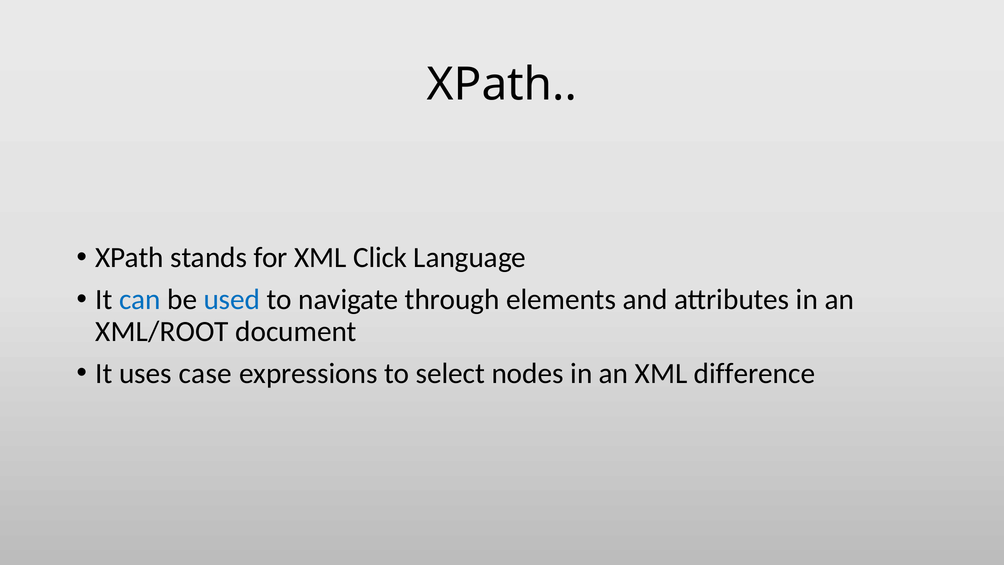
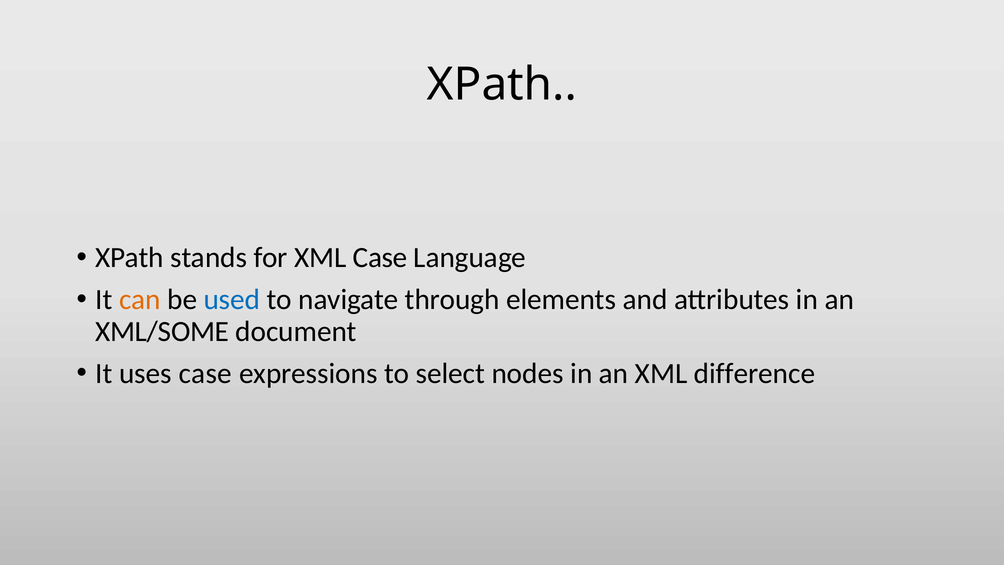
XML Click: Click -> Case (380, 257)
can colour: blue -> orange (140, 300)
XML/ROOT: XML/ROOT -> XML/SOME (162, 331)
